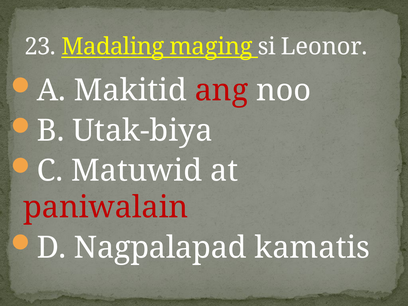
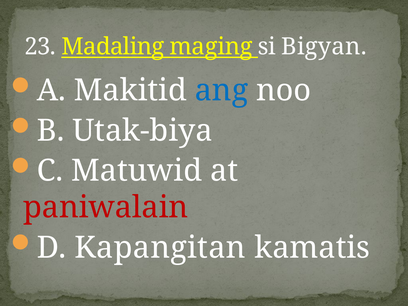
Leonor: Leonor -> Bigyan (324, 47)
ang colour: red -> blue (221, 91)
Nagpalapad: Nagpalapad -> Kapangitan (160, 248)
